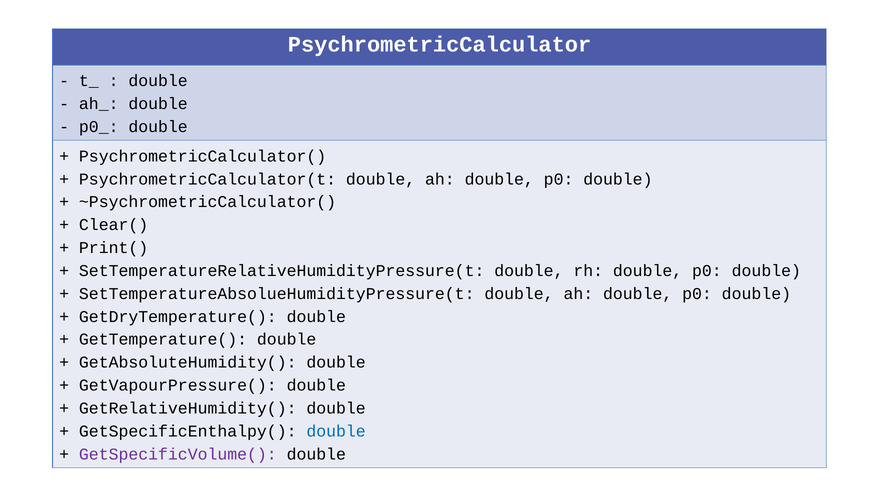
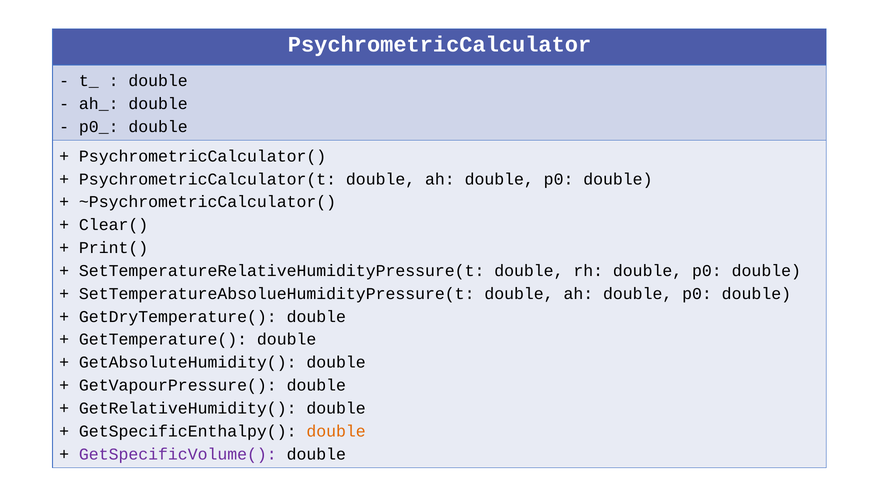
double colour: blue -> orange (336, 431)
